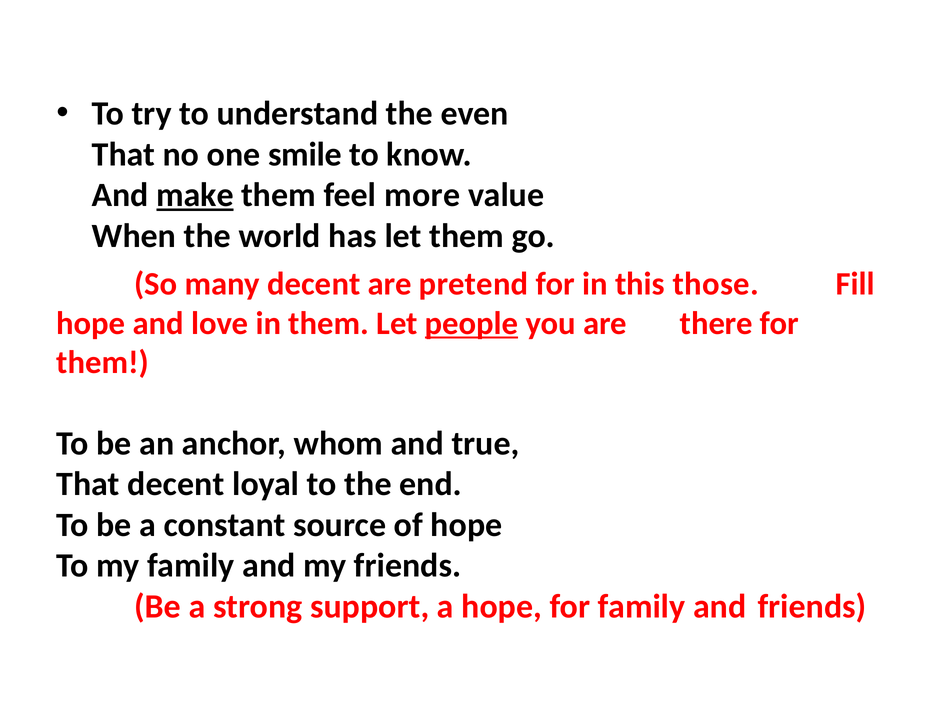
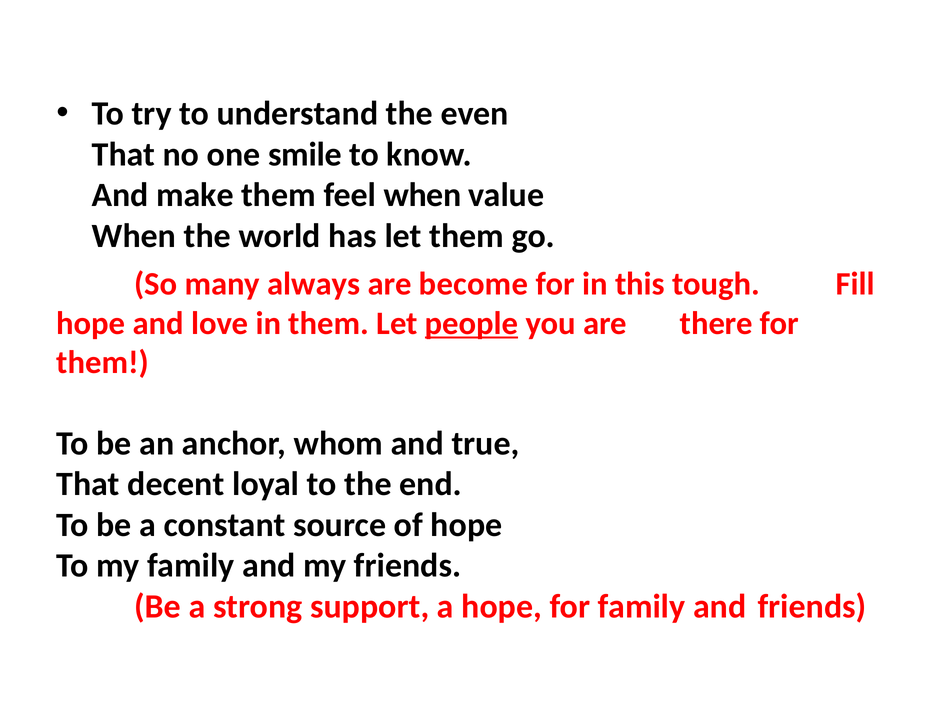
make underline: present -> none (195, 195)
feel more: more -> when (422, 195)
many decent: decent -> always (314, 284)
pretend: pretend -> become (474, 284)
those: those -> tough (716, 284)
